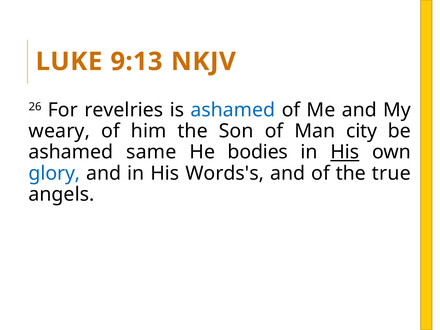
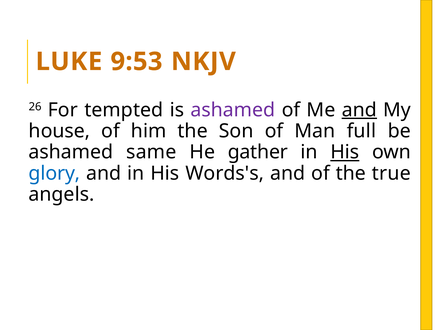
9:13: 9:13 -> 9:53 (136, 62)
revelries: revelries -> tempted (124, 110)
ashamed colour: blue -> purple (233, 110)
and underline: none -> present (359, 110)
weary: weary -> house (59, 131)
city: city -> full (361, 131)
bodies: bodies -> gather (258, 152)
